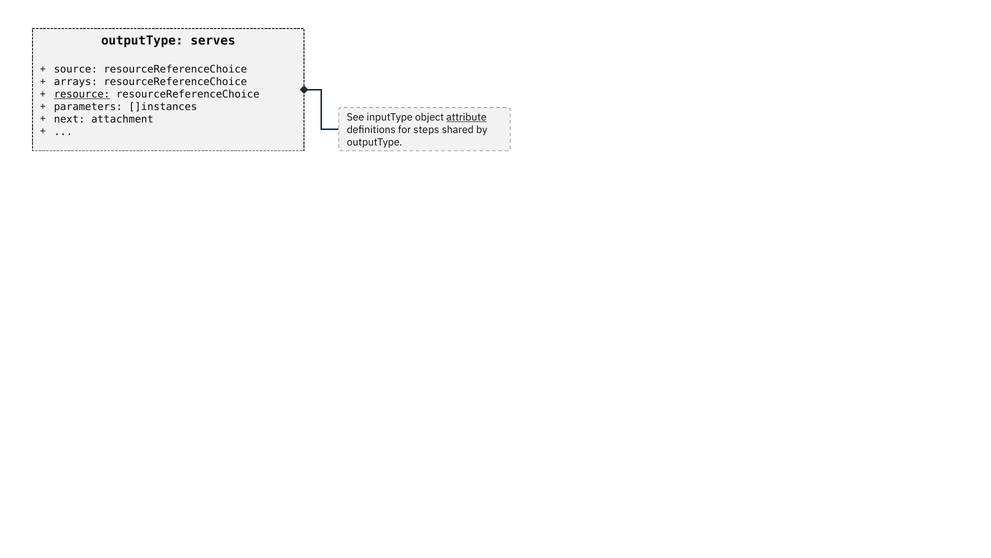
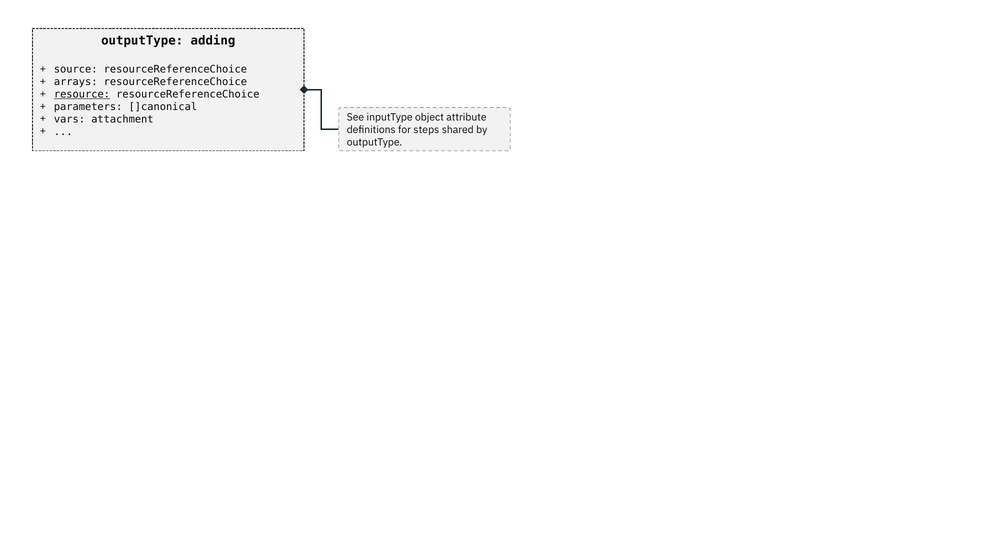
serves: serves -> adding (213, 41)
]instances: ]instances -> ]canonical (163, 107)
attribute underline: present -> none (466, 117)
next: next -> vars (69, 119)
